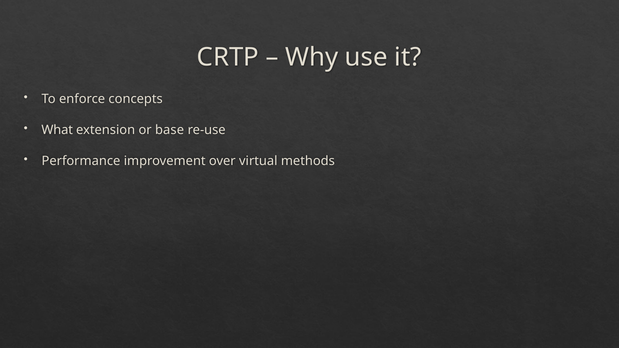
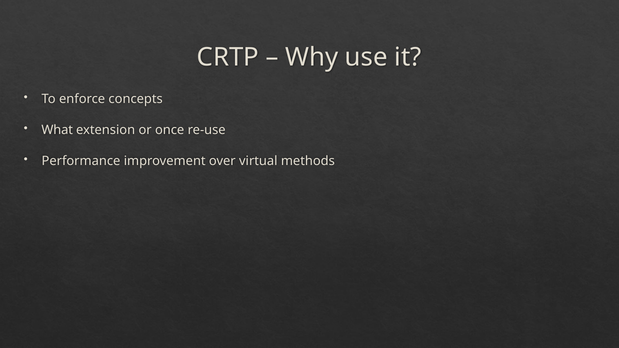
base: base -> once (170, 130)
